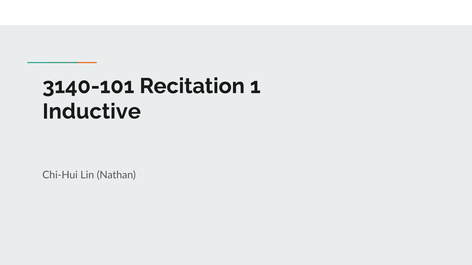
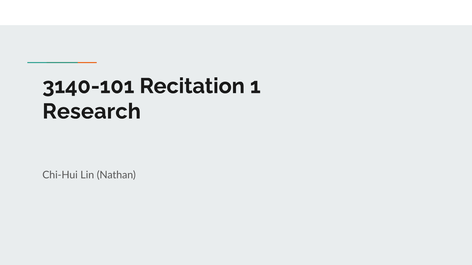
Inductive: Inductive -> Research (92, 112)
